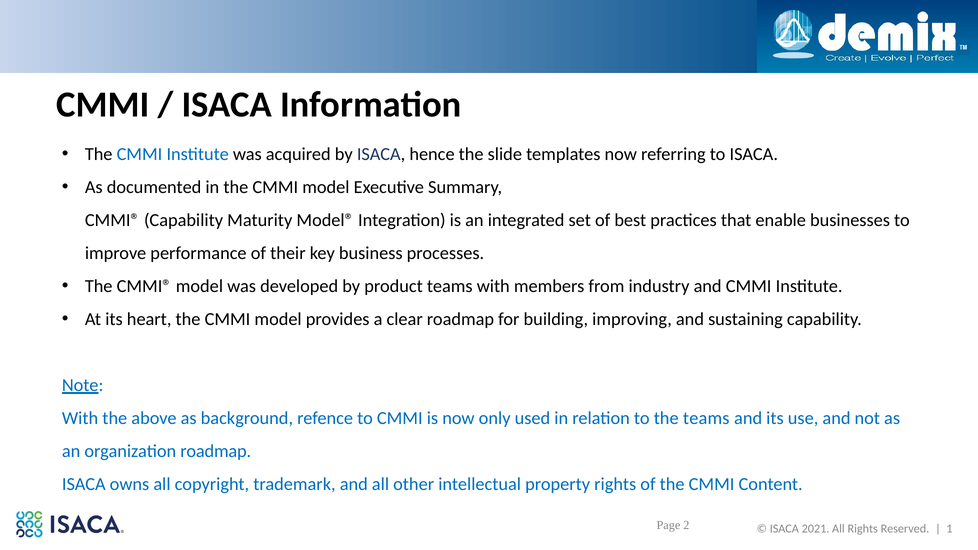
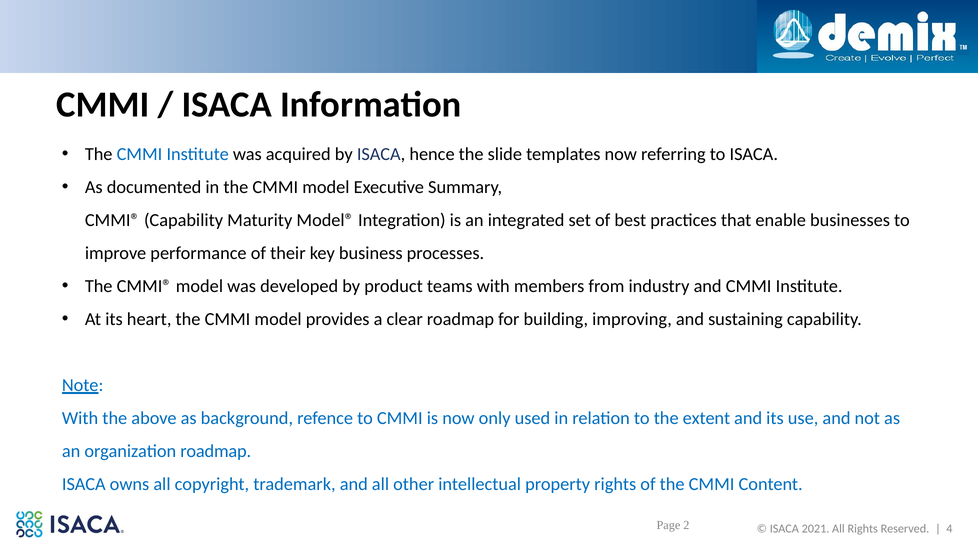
the teams: teams -> extent (706, 418)
1: 1 -> 4 (949, 529)
